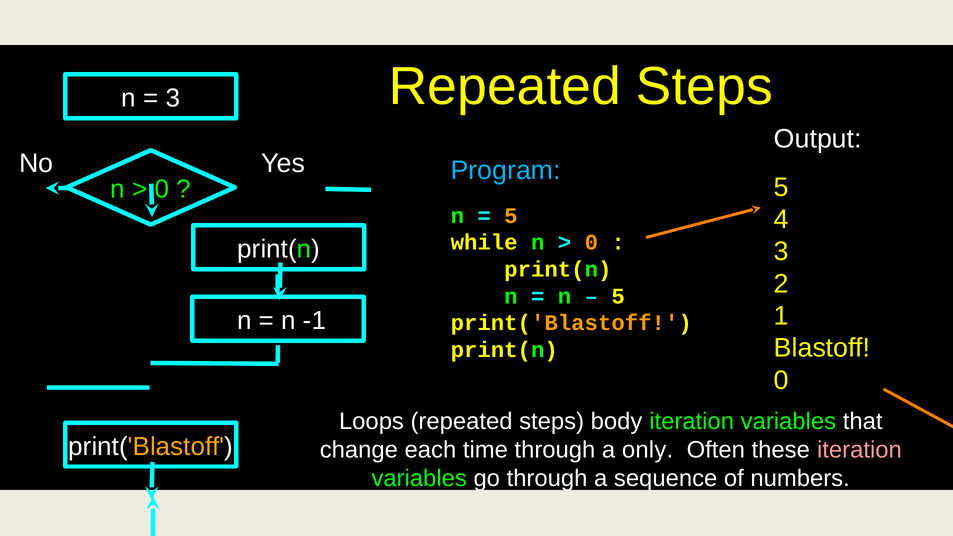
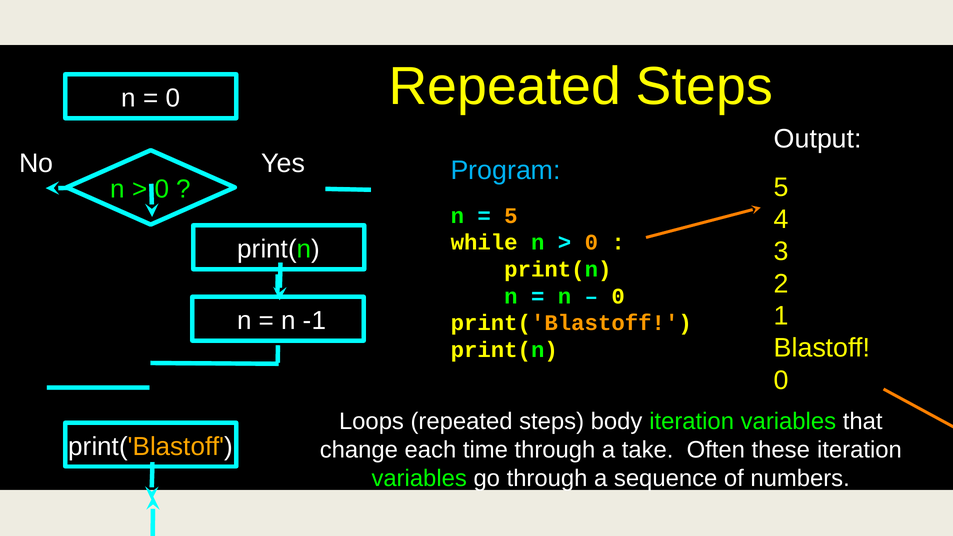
3: 3 -> 0 (173, 98)
5: 5 -> 0 (618, 296)
only: only -> take (648, 450)
iteration colour: pink -> white (859, 450)
